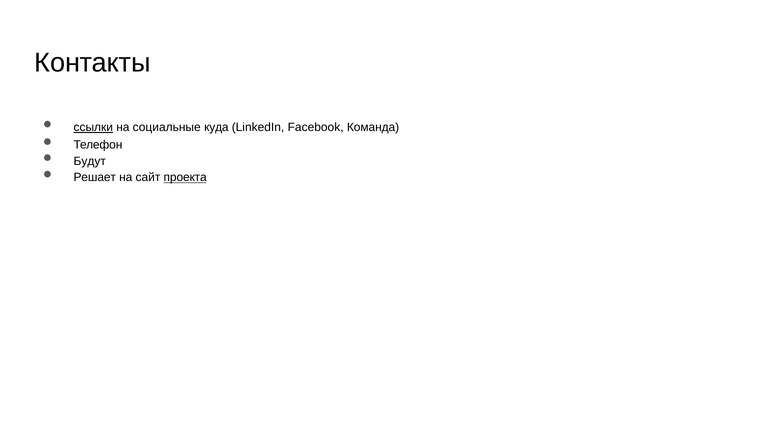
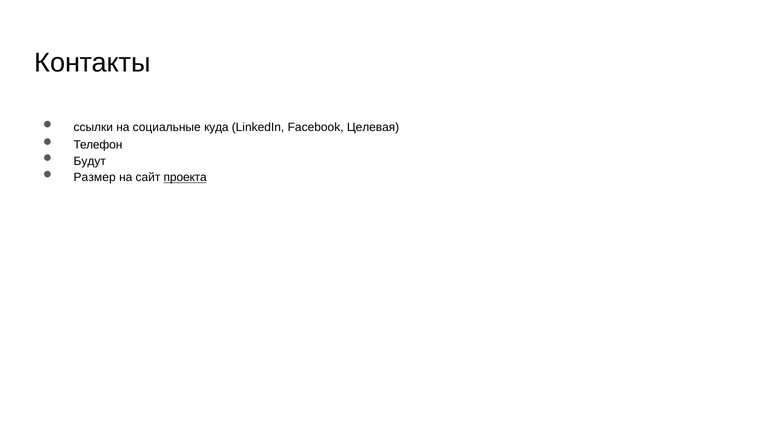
ссылки underline: present -> none (93, 127)
Команда: Команда -> Целевая (373, 127)
Решает: Решает -> Размер (95, 177)
